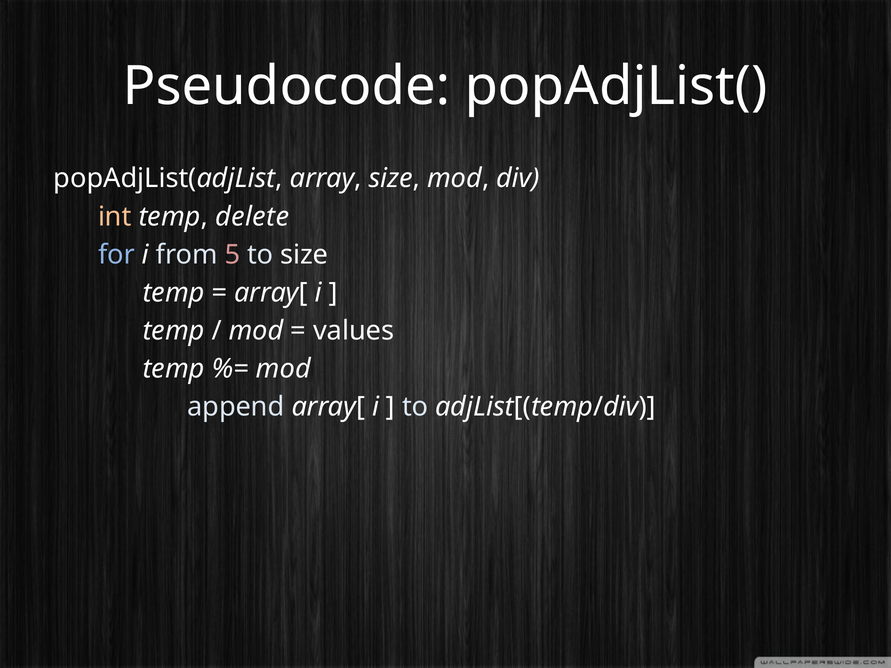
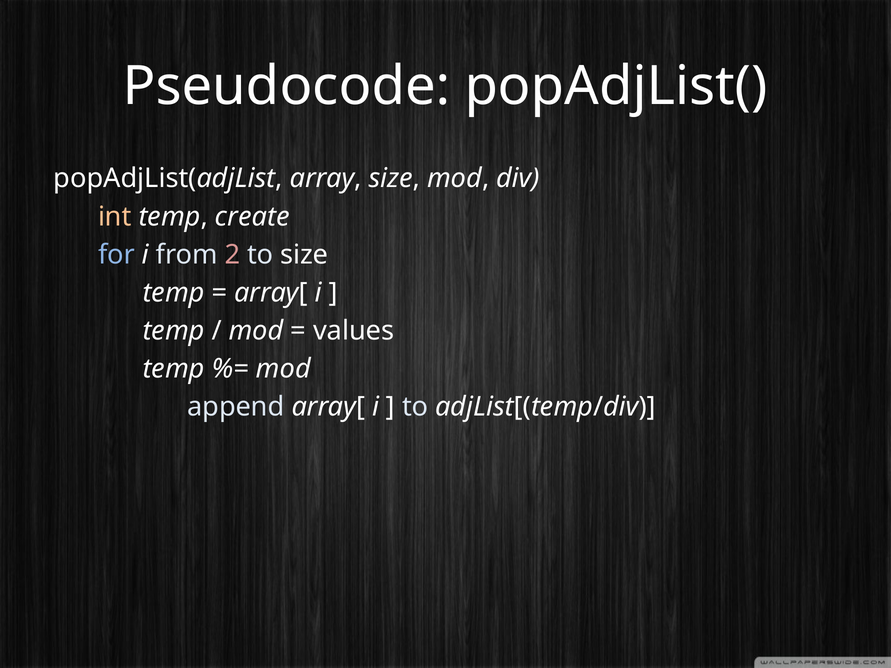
delete: delete -> create (252, 217)
5: 5 -> 2 (232, 255)
